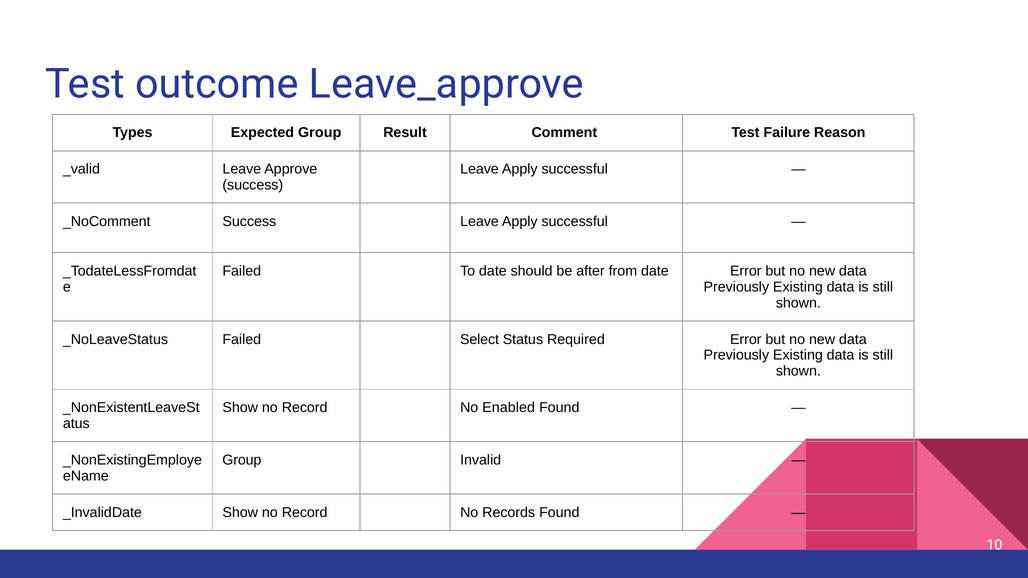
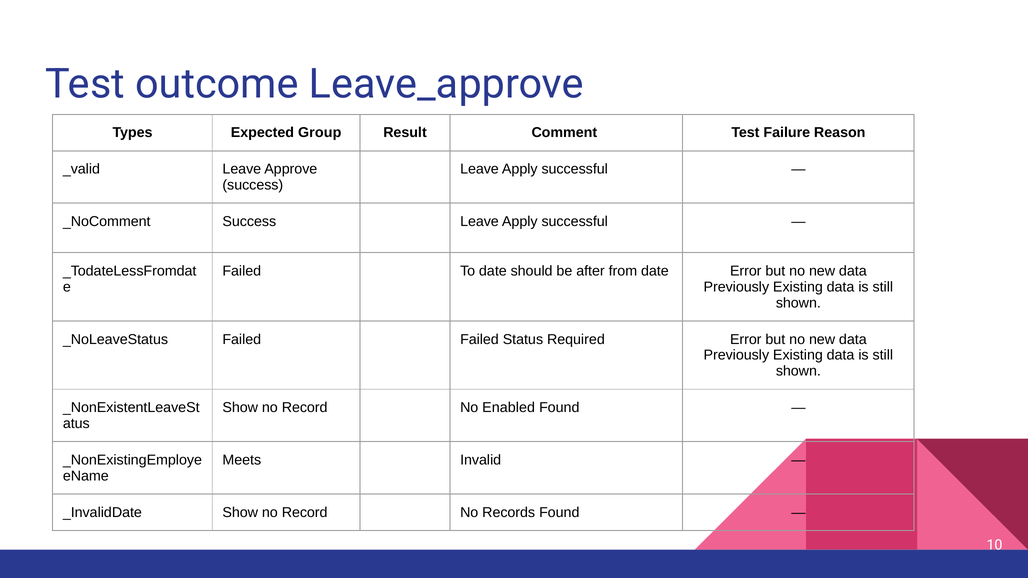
Select: Select -> Failed (479, 339)
Group: Group -> Meets (242, 460)
